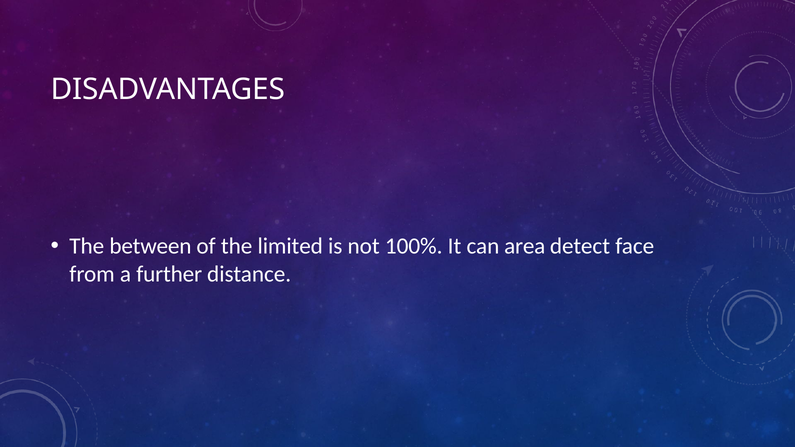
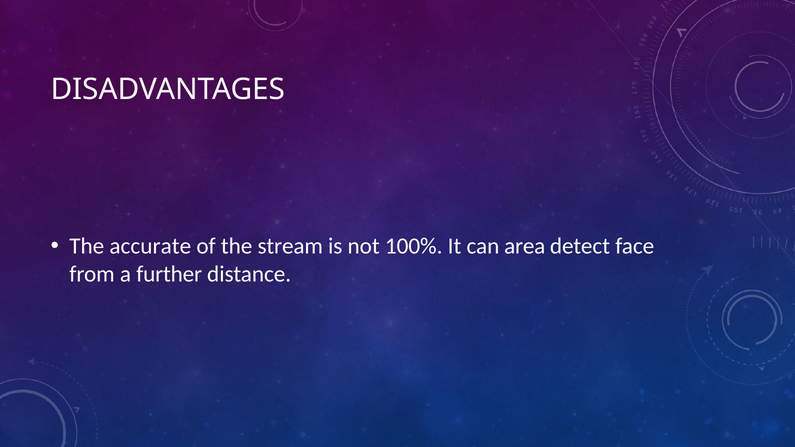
between: between -> accurate (150, 246)
limited: limited -> stream (290, 246)
